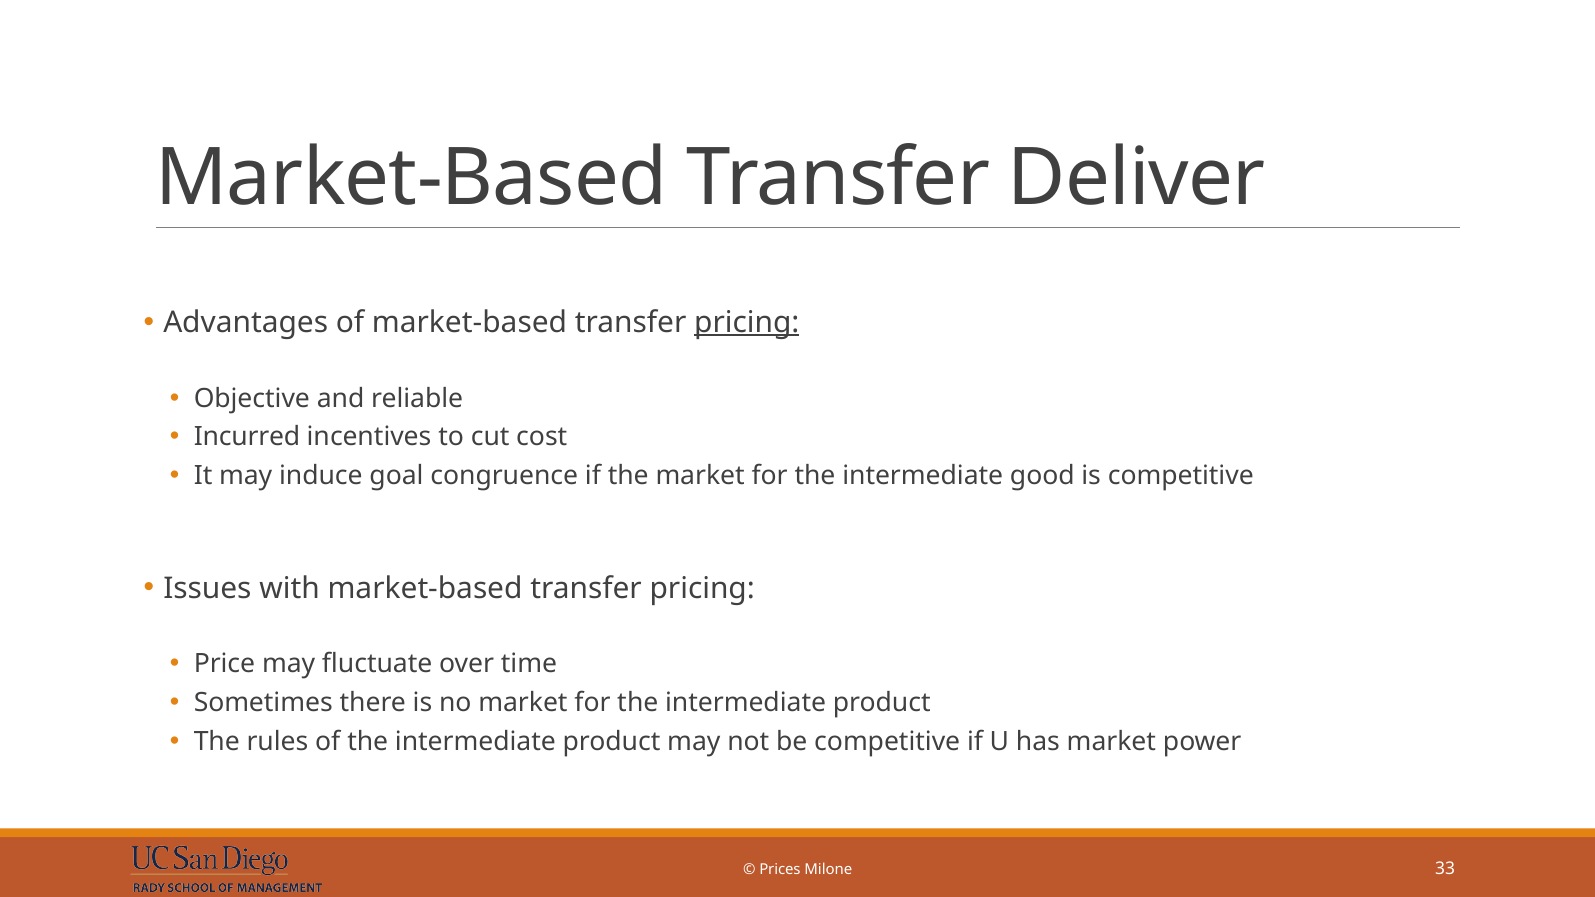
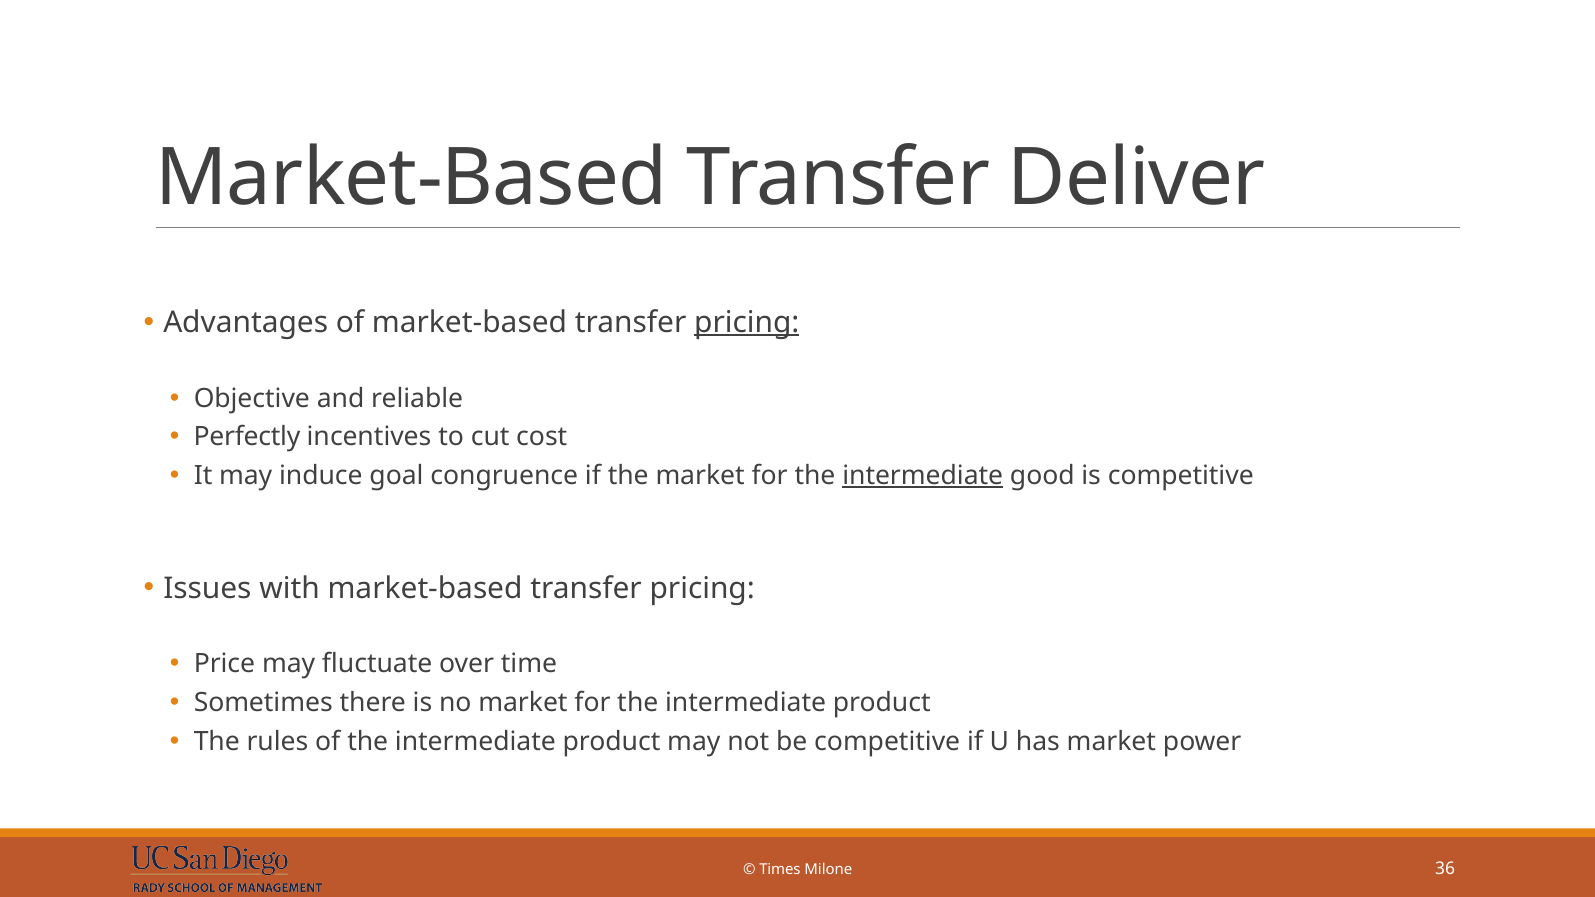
Incurred: Incurred -> Perfectly (247, 437)
intermediate underline: none -> present (923, 476)
Prices: Prices -> Times (780, 870)
33: 33 -> 36 (1445, 869)
